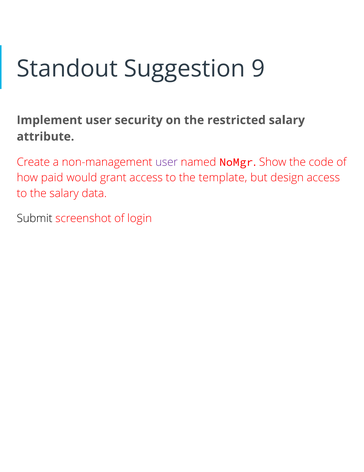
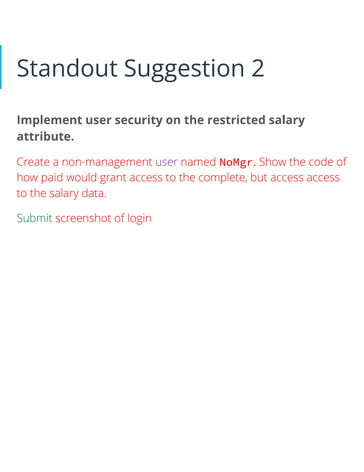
9: 9 -> 2 (258, 69)
template: template -> complete (223, 177)
but design: design -> access (287, 177)
Submit colour: black -> green (35, 218)
